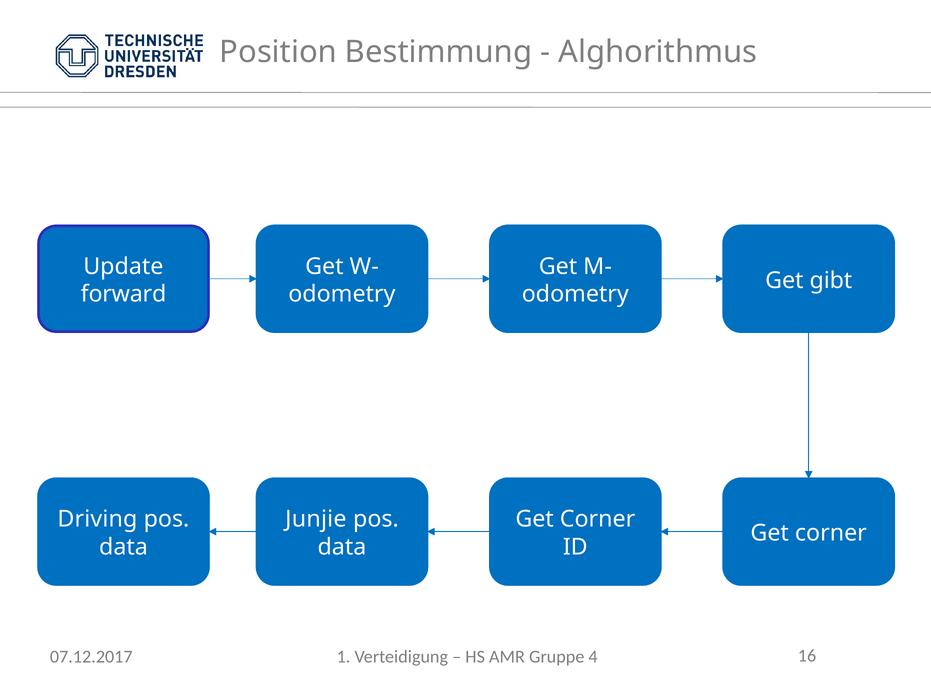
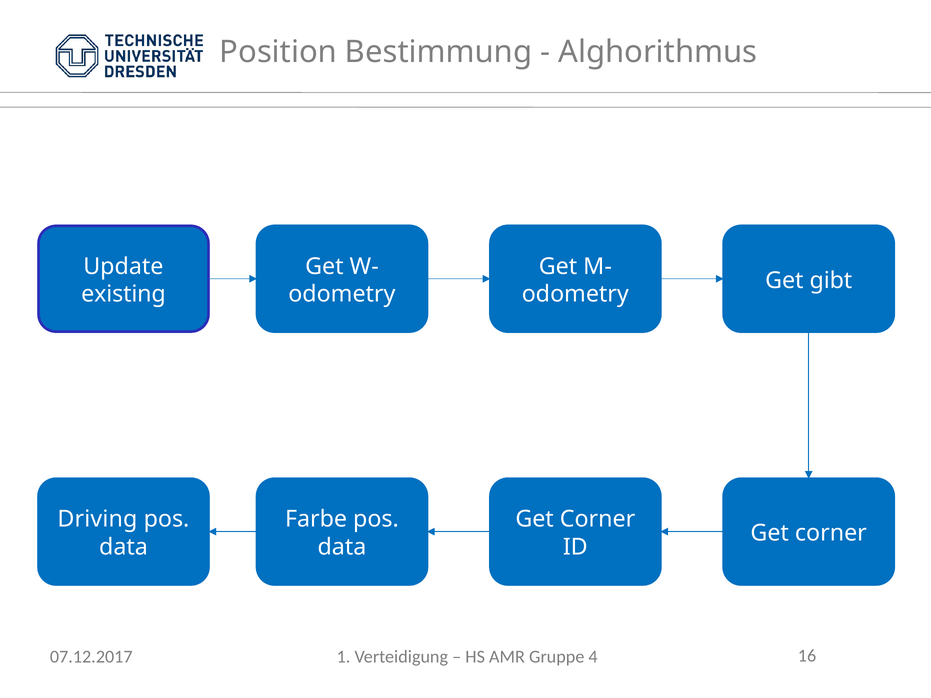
forward: forward -> existing (123, 294)
Junjie: Junjie -> Farbe (316, 519)
